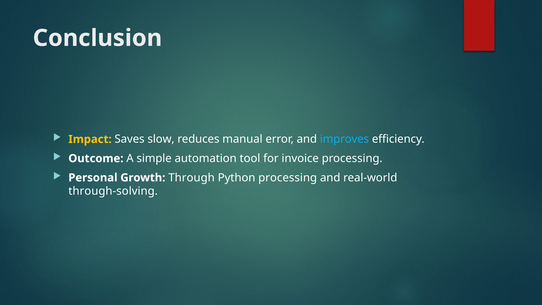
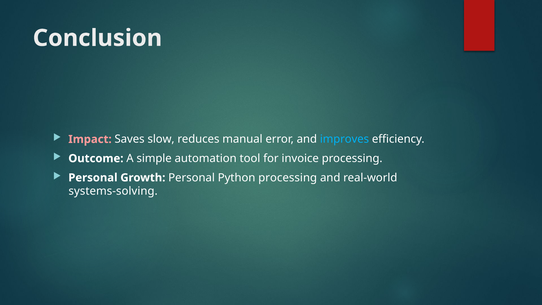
Impact colour: yellow -> pink (90, 139)
Growth Through: Through -> Personal (192, 178)
through-solving: through-solving -> systems-solving (113, 191)
